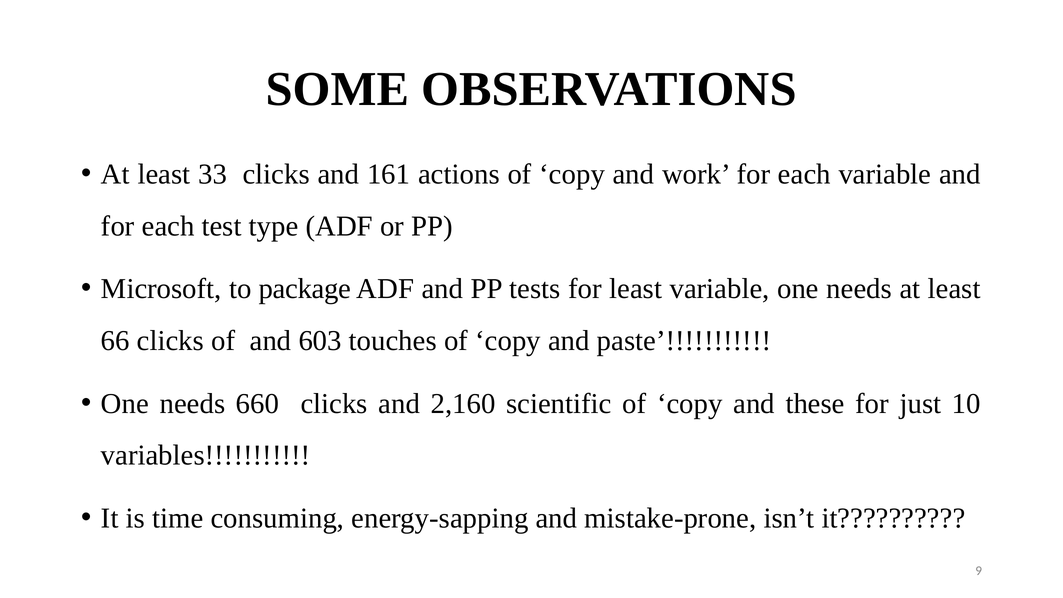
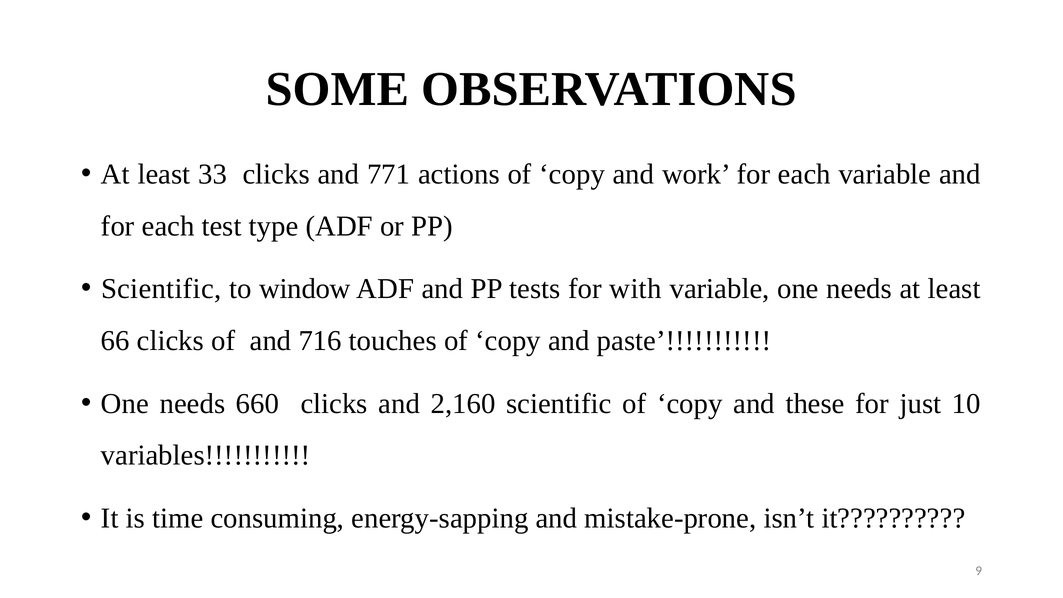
161: 161 -> 771 (389, 174)
Microsoft: Microsoft -> Scientific (161, 289)
package: package -> window (305, 289)
for least: least -> with (635, 289)
603: 603 -> 716 (320, 341)
